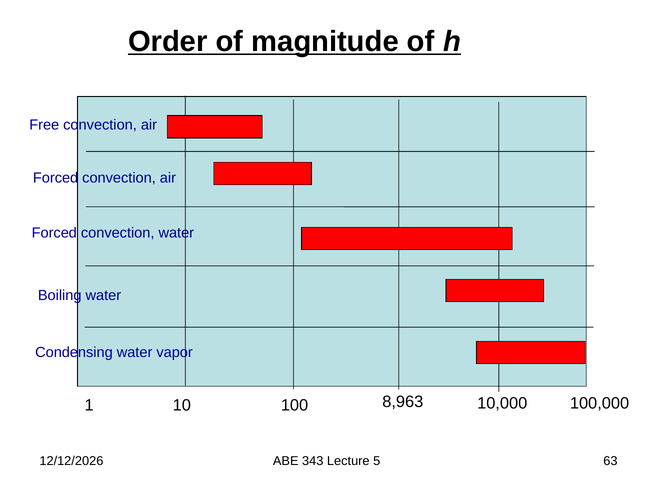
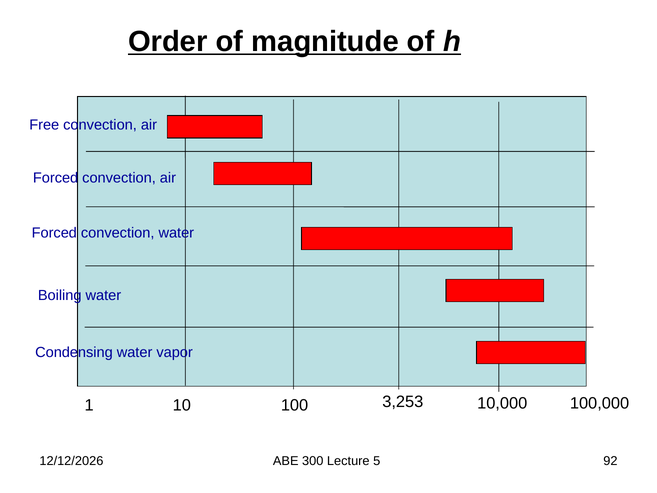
8,963: 8,963 -> 3,253 (403, 402)
343: 343 -> 300 (313, 461)
63: 63 -> 92 (610, 461)
